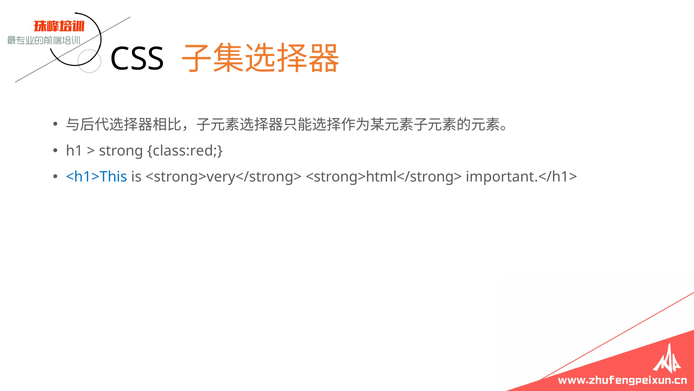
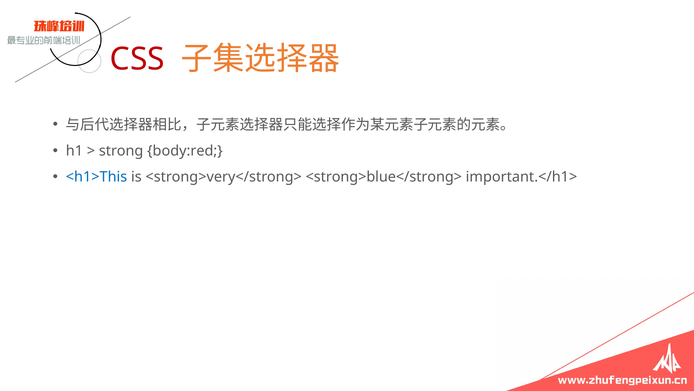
CSS colour: black -> red (137, 59)
class:red: class:red -> body:red (185, 151)
<strong>html</strong>: <strong>html</strong> -> <strong>blue</strong> (384, 177)
